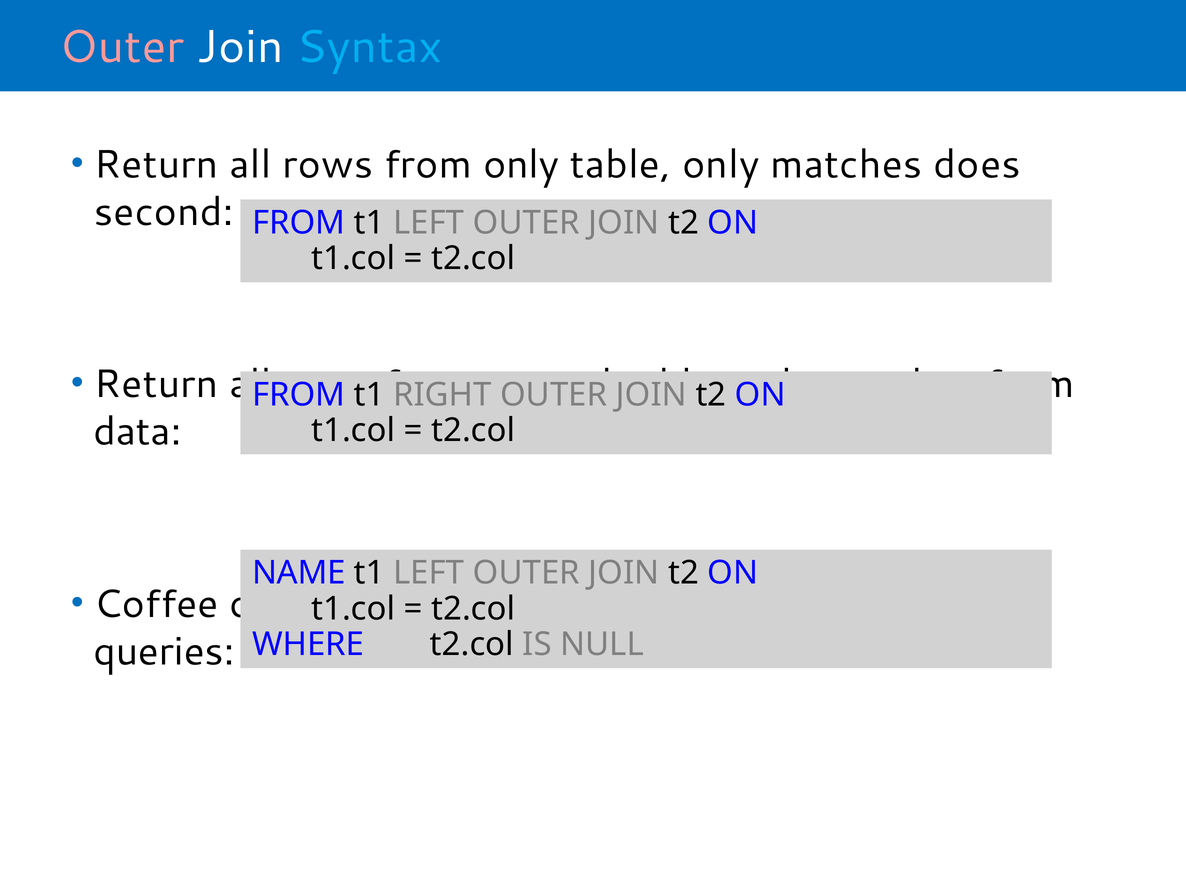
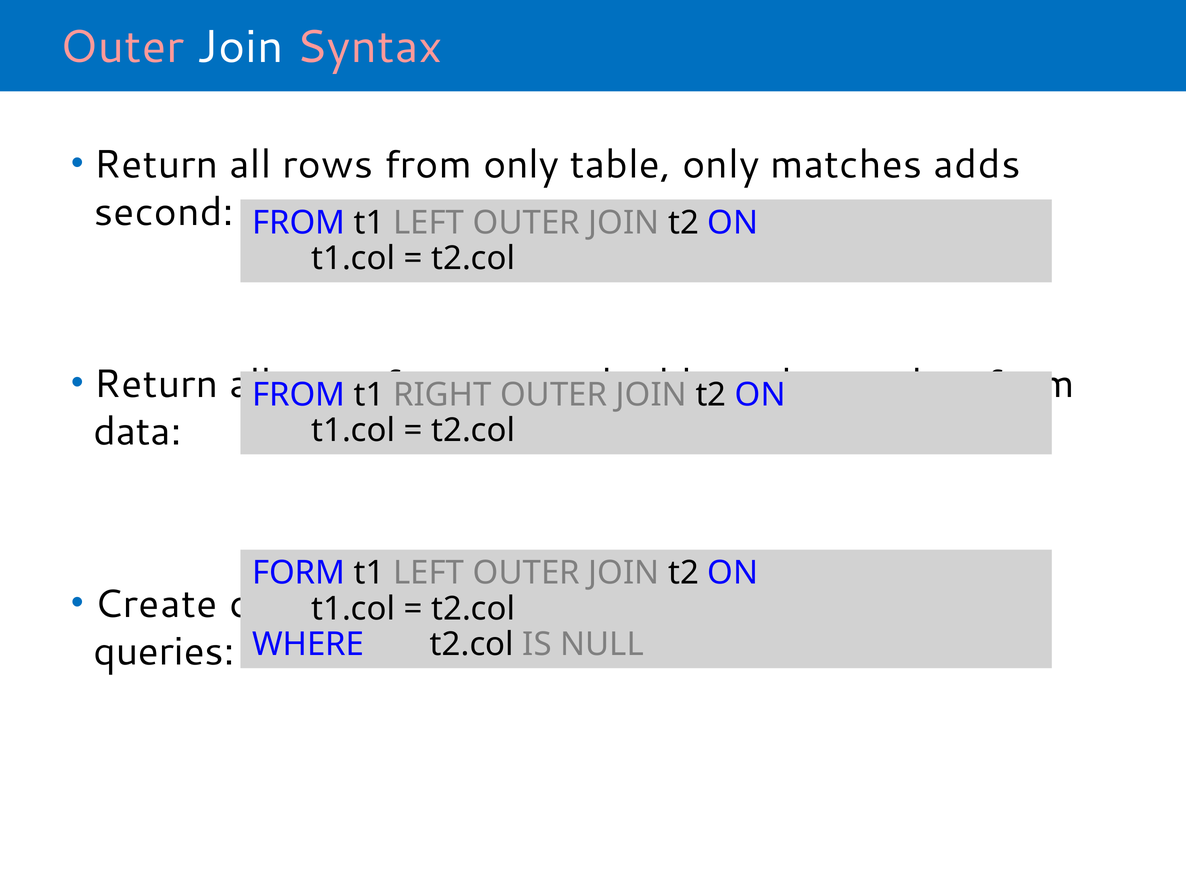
Syntax colour: light blue -> pink (369, 47)
does: does -> adds (977, 165)
NAME: NAME -> FORM (299, 573)
Coffee: Coffee -> Create (156, 604)
